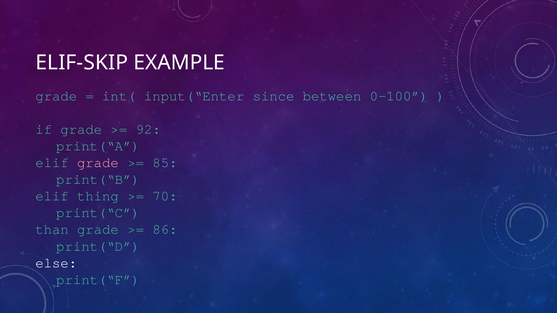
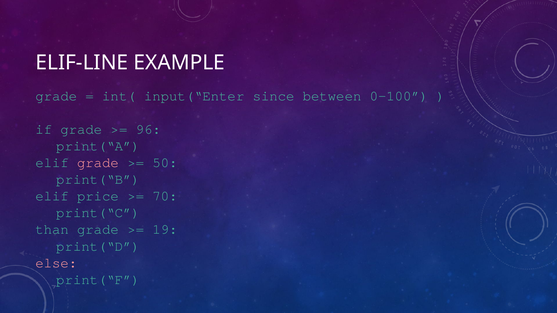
ELIF-SKIP: ELIF-SKIP -> ELIF-LINE (82, 63)
92: 92 -> 96 (148, 129)
85: 85 -> 50 (165, 163)
thing: thing -> price (98, 196)
86: 86 -> 19 (165, 230)
else colour: white -> pink (56, 263)
